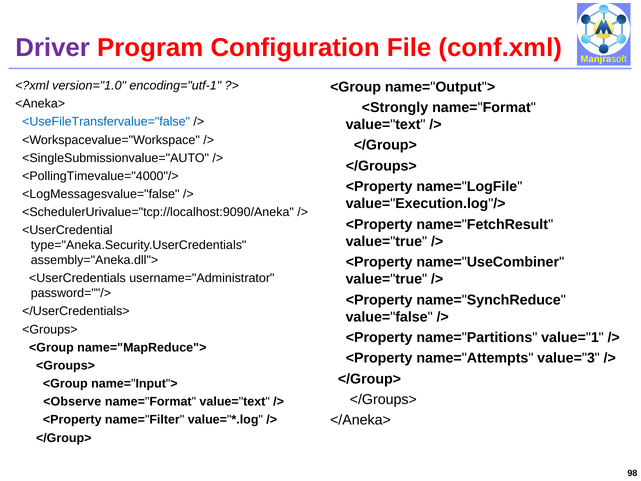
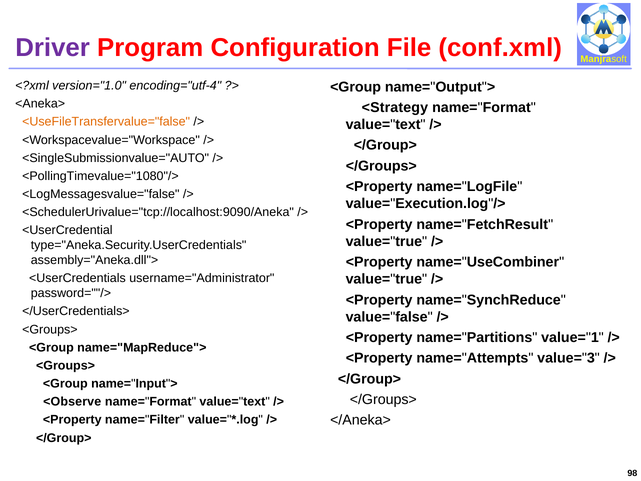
encoding="utf-1: encoding="utf-1 -> encoding="utf-4 (175, 86)
<Strongly: <Strongly -> <Strategy (395, 107)
<UseFileTransfervalue="false colour: blue -> orange (106, 122)
<PollingTimevalue="4000"/>: <PollingTimevalue="4000"/> -> <PollingTimevalue="1080"/> (100, 176)
